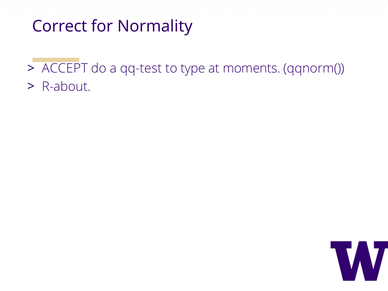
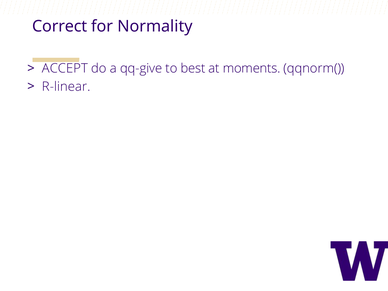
qq-test: qq-test -> qq-give (141, 68)
type: type -> best (193, 68)
R-about: R-about -> R-linear (66, 87)
